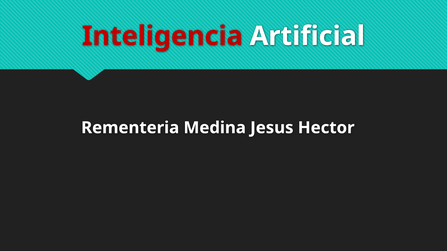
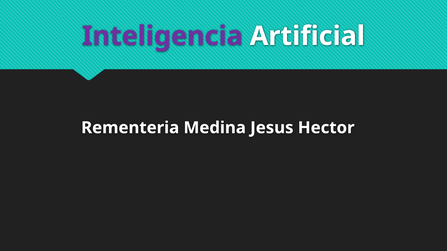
Inteligencia colour: red -> purple (162, 36)
